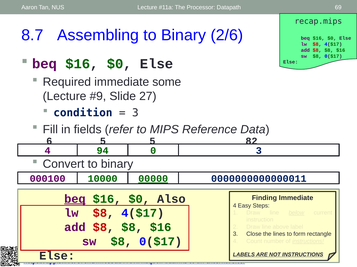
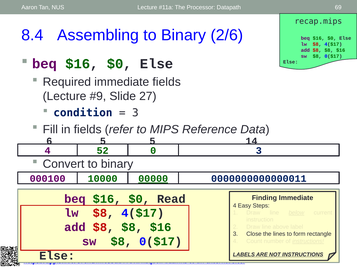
8.7: 8.7 -> 8.4 (32, 35)
immediate some: some -> fields (167, 82)
82: 82 -> 14 (252, 141)
94: 94 -> 52 (103, 151)
beq underline: present -> none (75, 199)
Also: Also -> Read (171, 199)
